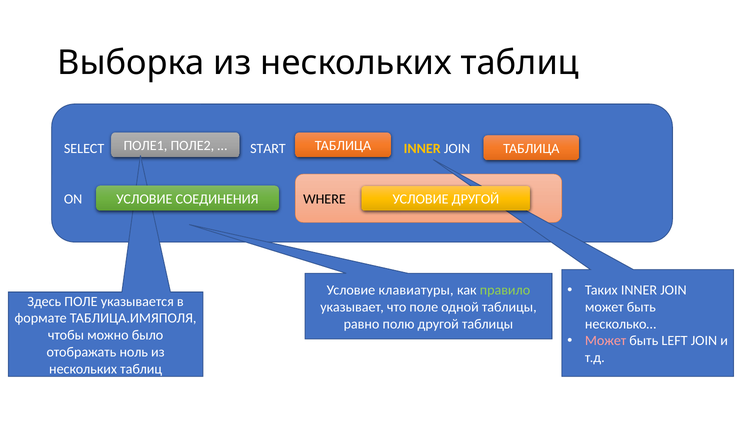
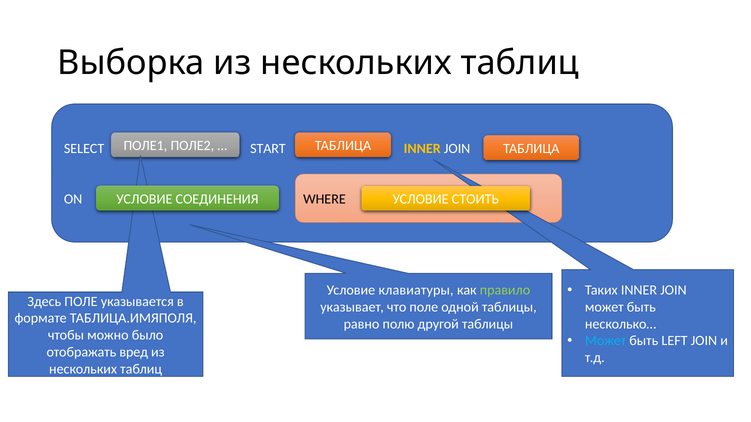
УСЛОВИЕ ДРУГОЙ: ДРУГОЙ -> СТОИТЬ (475, 199)
Может colour: pink -> light blue (606, 341)
ноль: ноль -> вред (134, 352)
